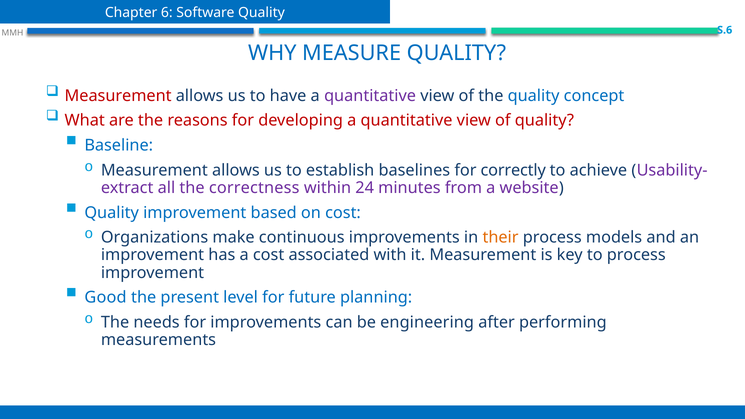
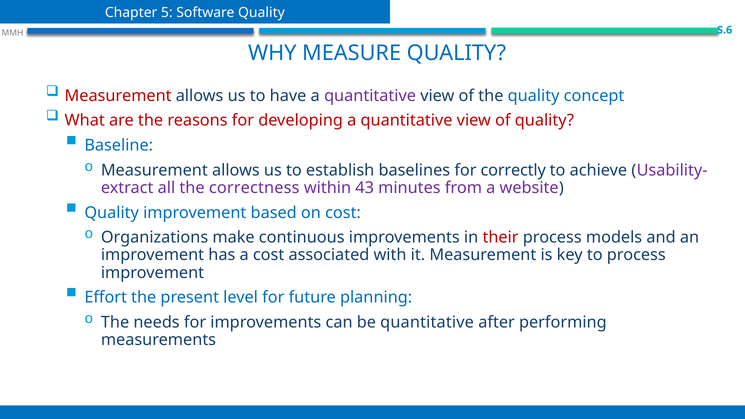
6: 6 -> 5 (167, 13)
24: 24 -> 43 (365, 188)
their colour: orange -> red (501, 238)
Good: Good -> Effort (106, 298)
be engineering: engineering -> quantitative (427, 322)
